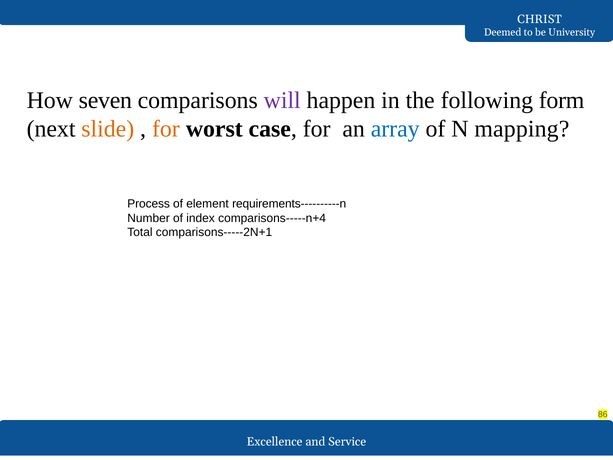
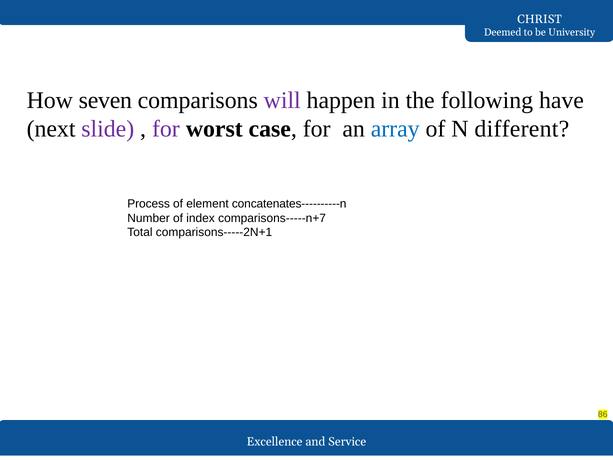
form: form -> have (561, 100)
slide colour: orange -> purple (108, 129)
for colour: orange -> purple (166, 129)
mapping: mapping -> different (522, 129)
requirements----------n: requirements----------n -> concatenates----------n (289, 204)
comparisons-----n+4: comparisons-----n+4 -> comparisons-----n+7 (272, 218)
